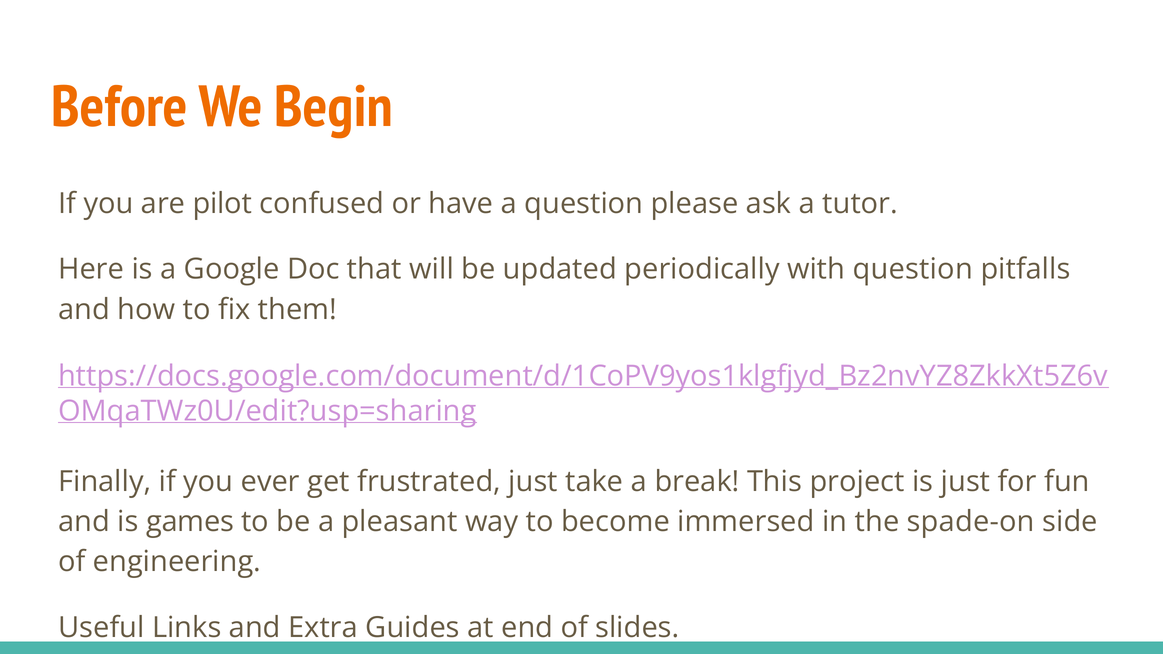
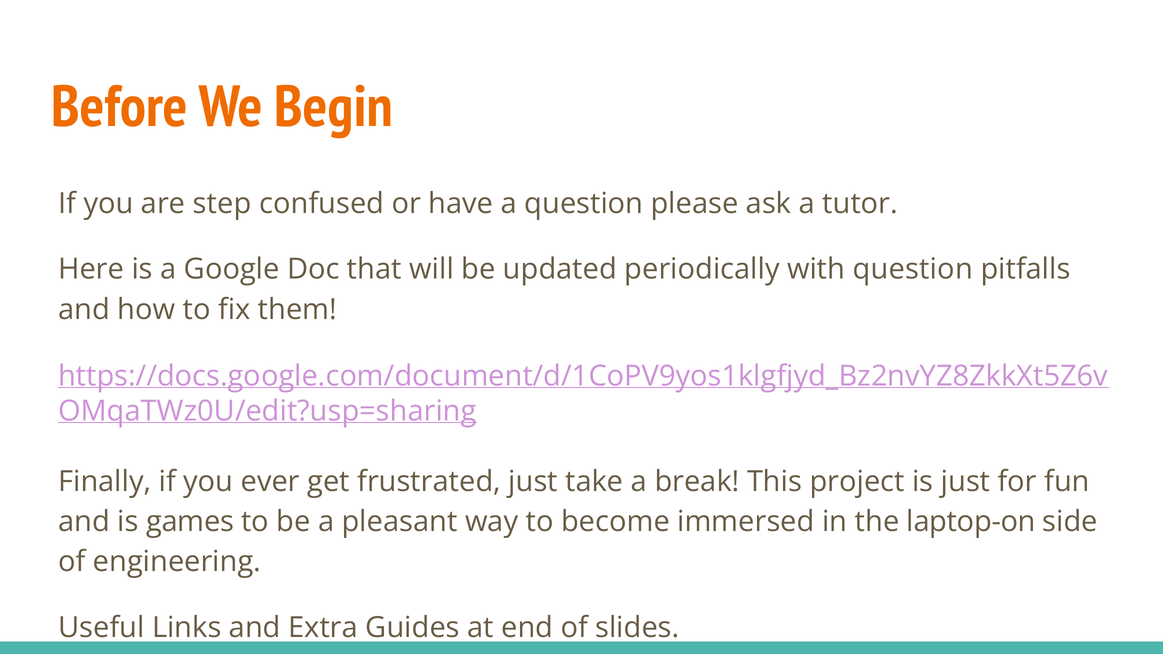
pilot: pilot -> step (222, 203)
spade-on: spade-on -> laptop-on (971, 522)
